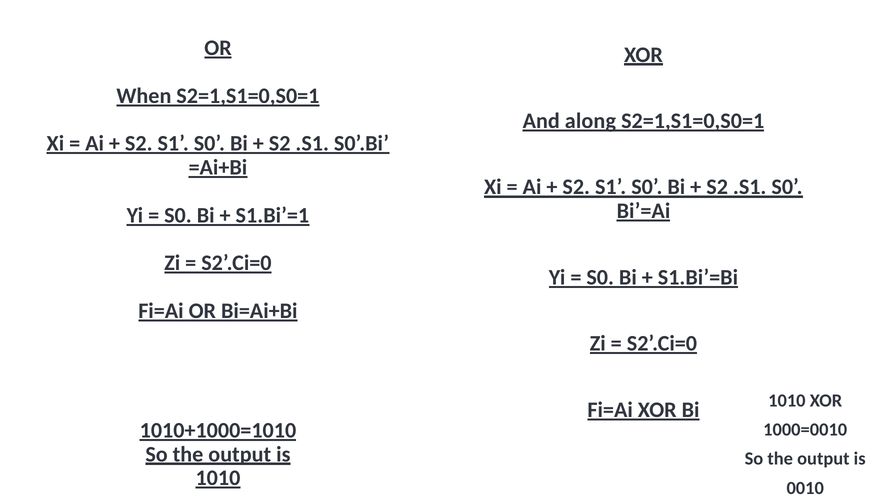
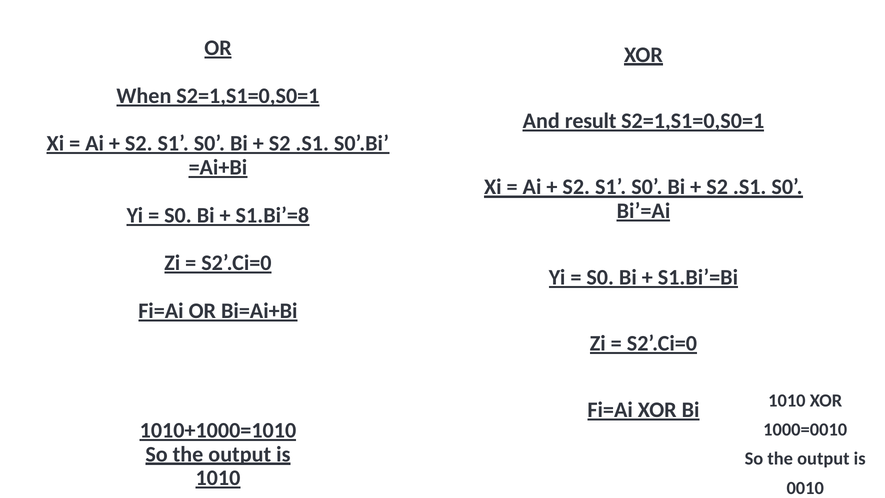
along: along -> result (591, 121)
S1.Bi’=1: S1.Bi’=1 -> S1.Bi’=8 (272, 215)
